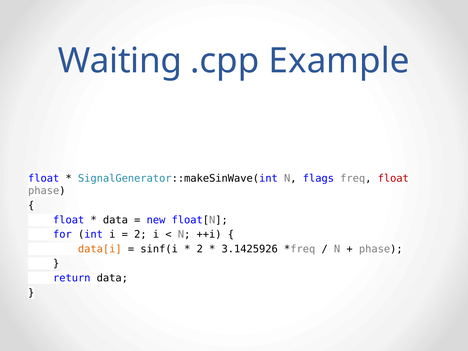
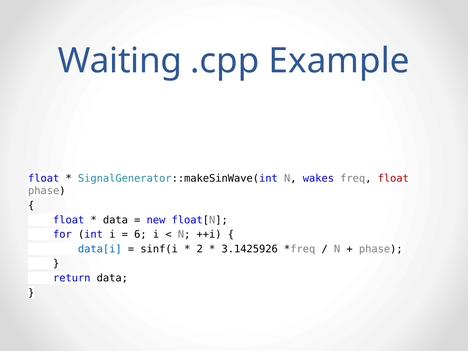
flags: flags -> wakes (318, 178)
2: 2 -> 6 (140, 234)
data[i colour: orange -> blue (100, 249)
